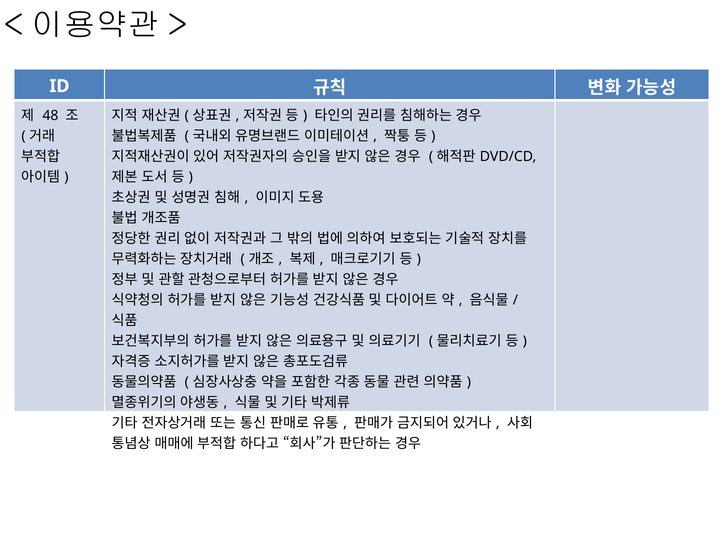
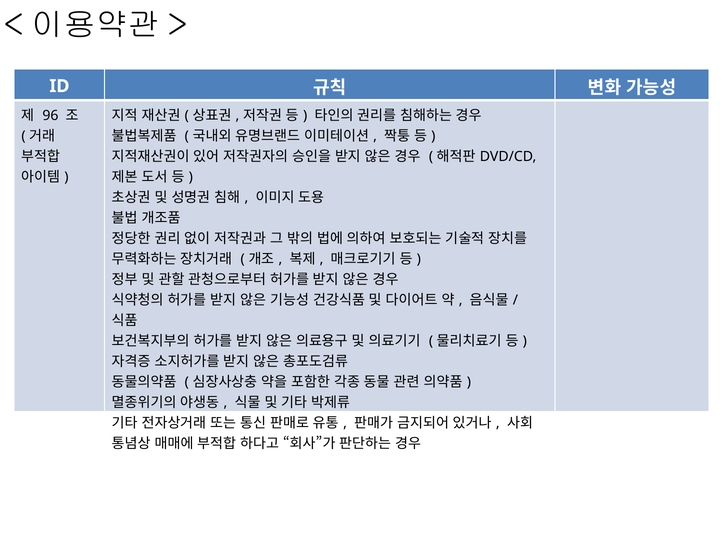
48: 48 -> 96 (50, 116)
